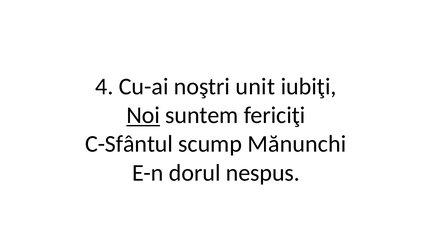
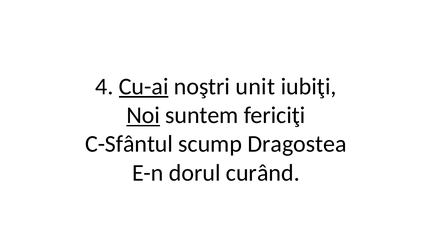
Cu-ai underline: none -> present (144, 86)
Mănunchi: Mănunchi -> Dragostea (297, 144)
nespus: nespus -> curând (263, 173)
